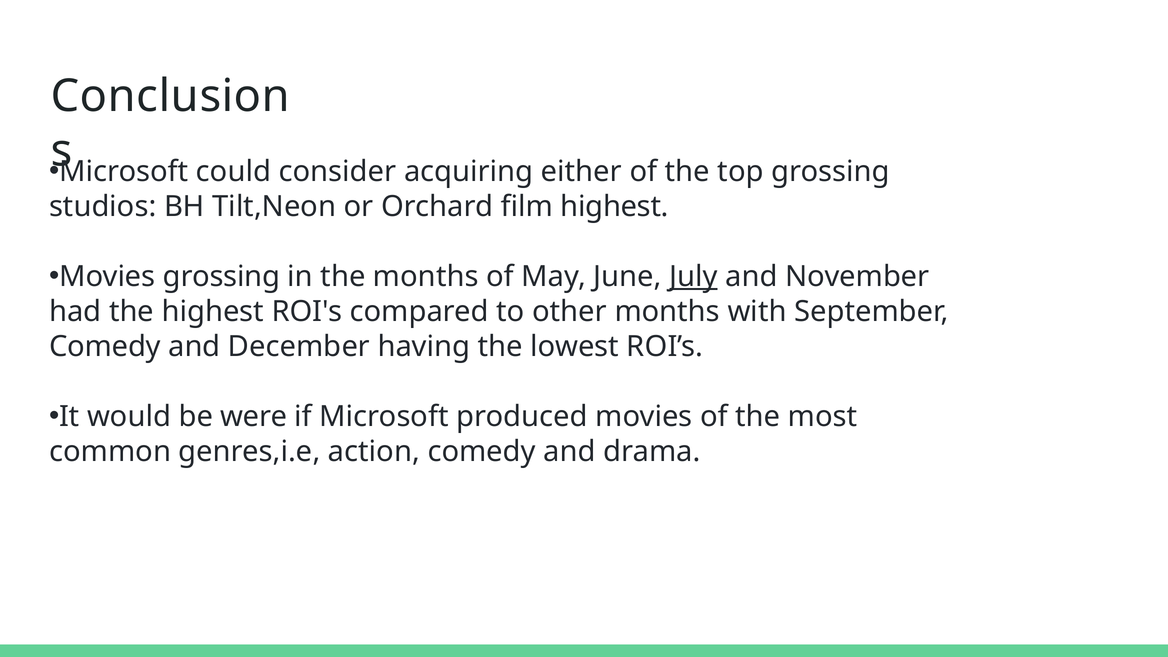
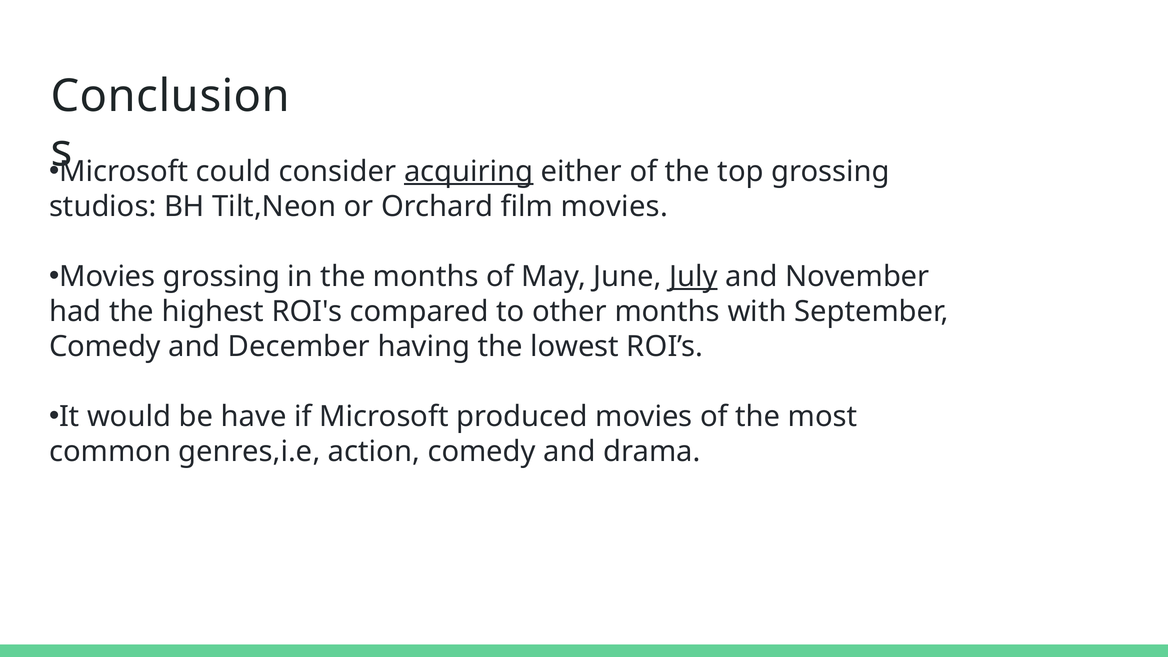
acquiring underline: none -> present (469, 171)
film highest: highest -> movies (614, 206)
were: were -> have (254, 417)
